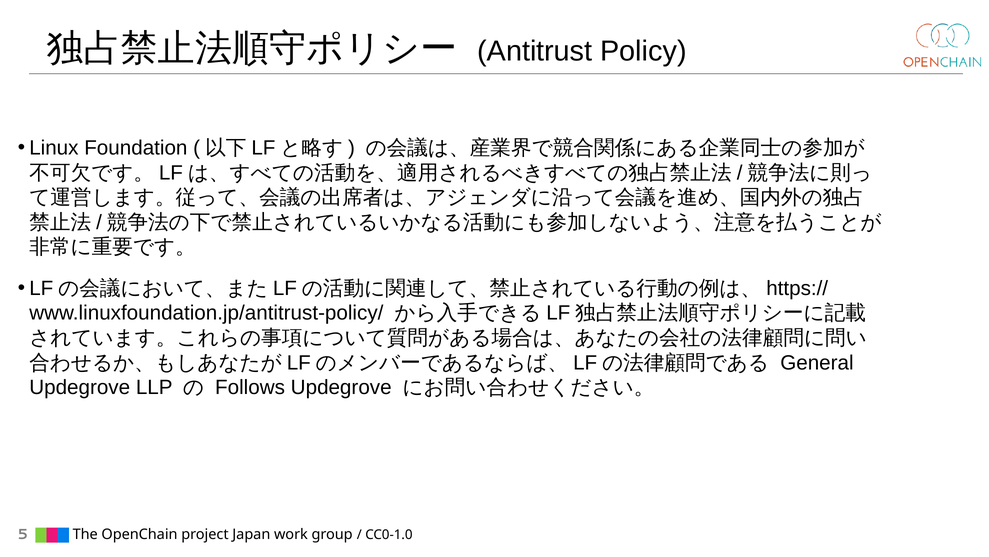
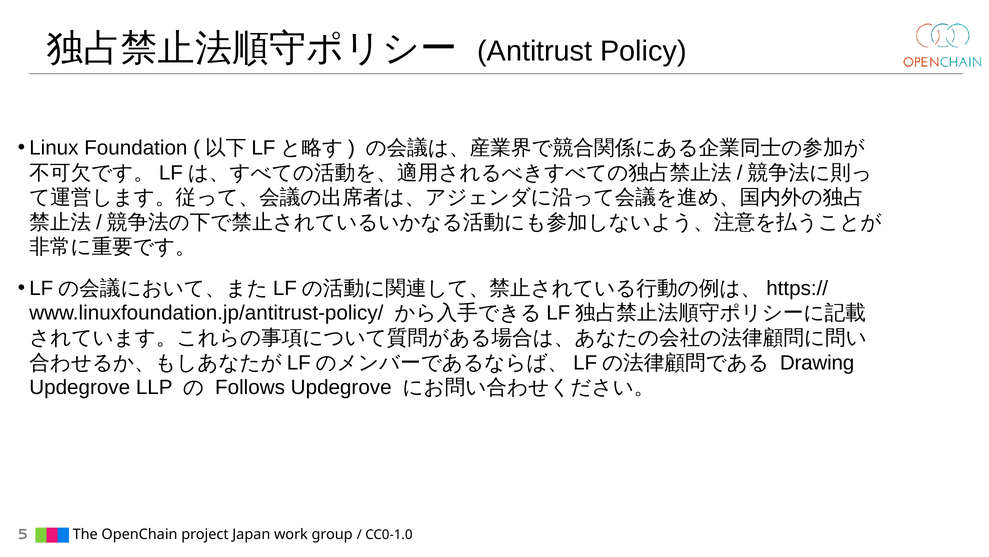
General: General -> Drawing (817, 362)
